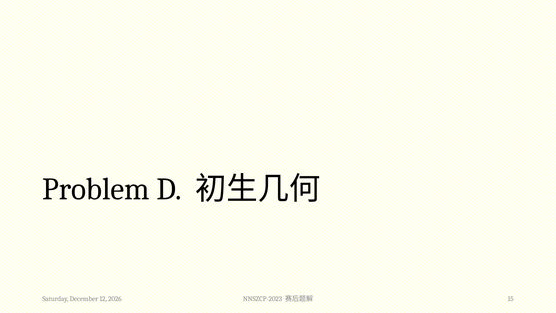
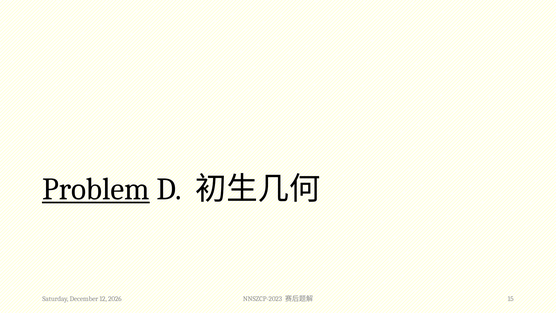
Problem underline: none -> present (96, 189)
